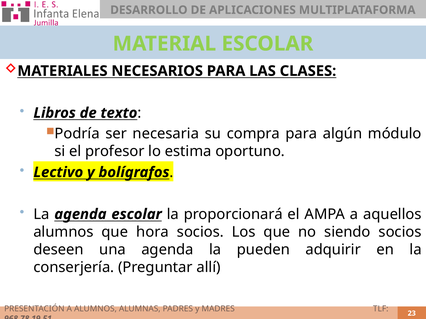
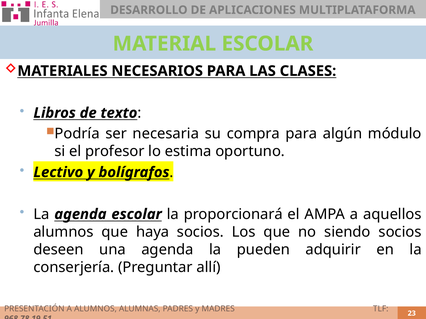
hora: hora -> haya (153, 232)
